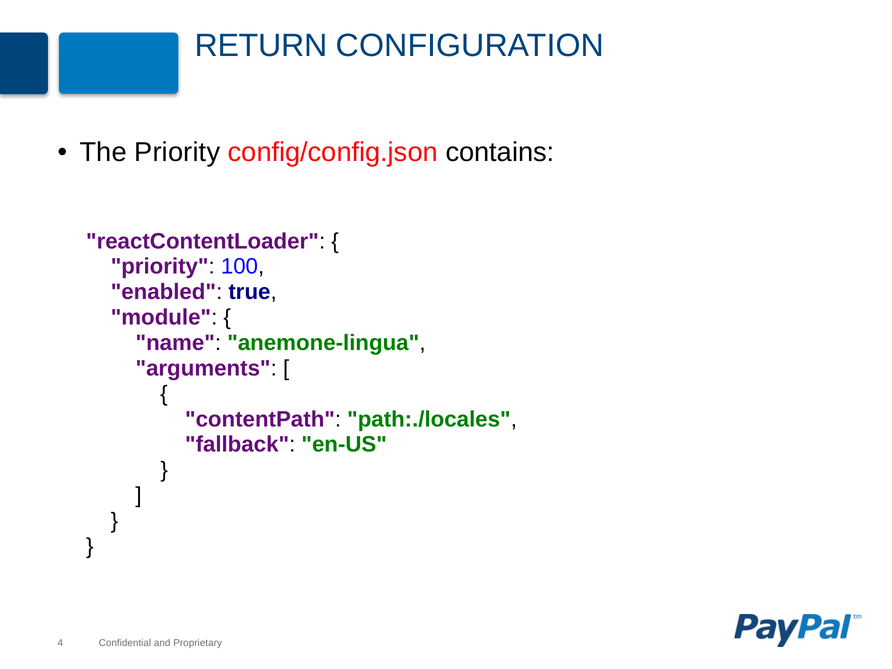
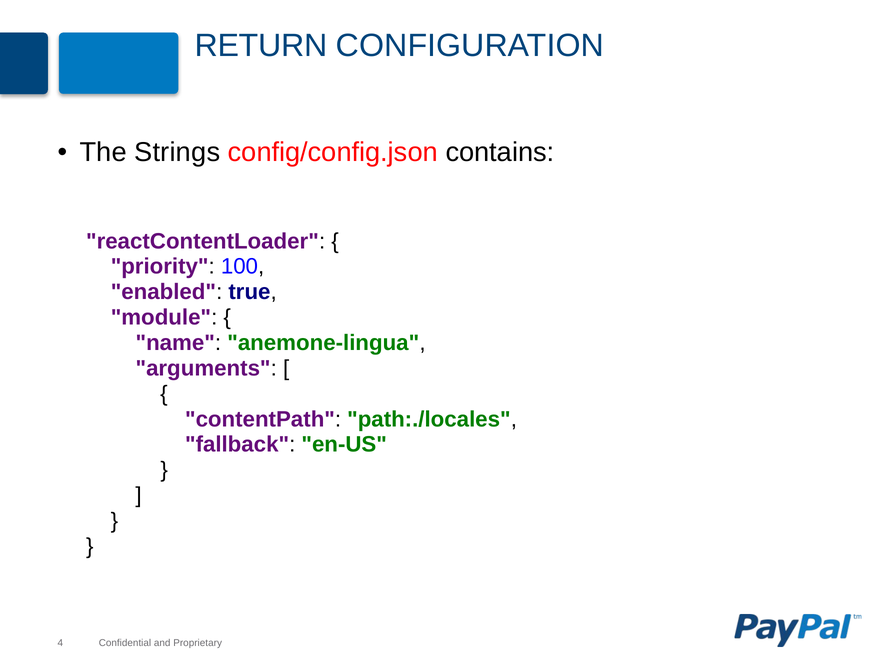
The Priority: Priority -> Strings (177, 152)
